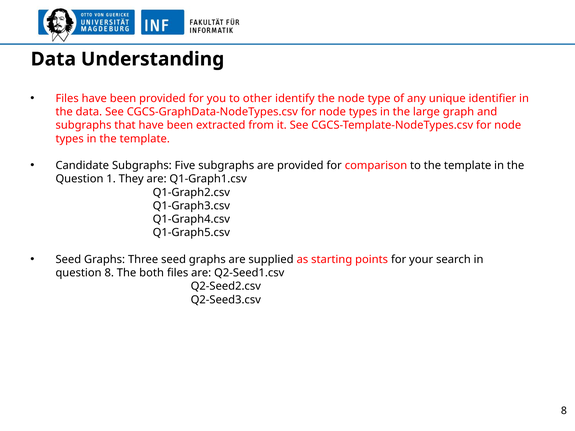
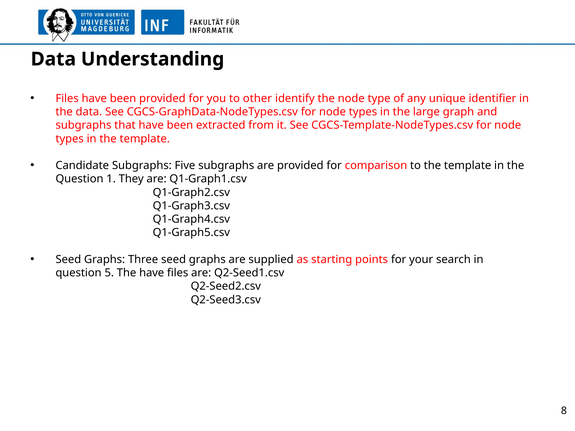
question 8: 8 -> 5 (109, 273)
The both: both -> have (152, 273)
